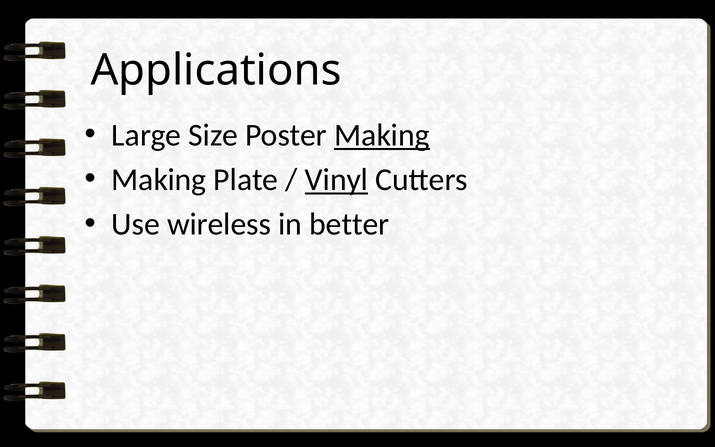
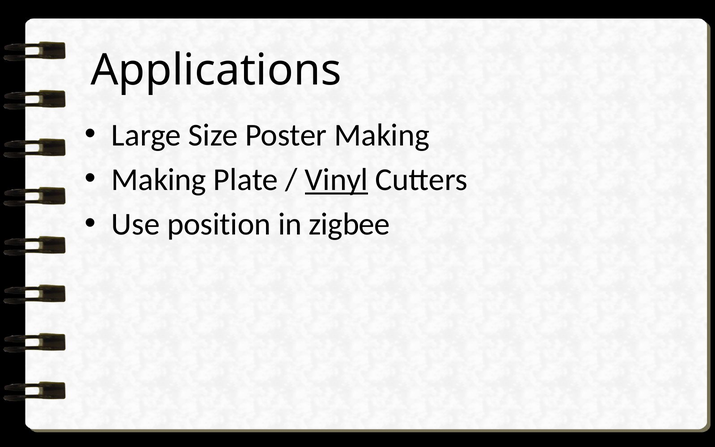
Making underline: present -> none (382, 135)
wireless: wireless -> position (219, 224)
better: better -> zigbee (349, 224)
